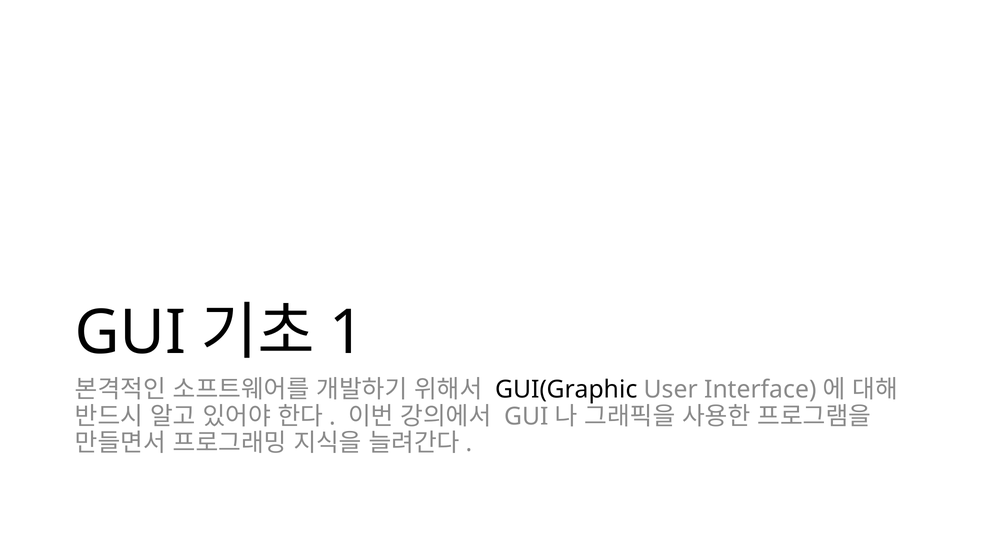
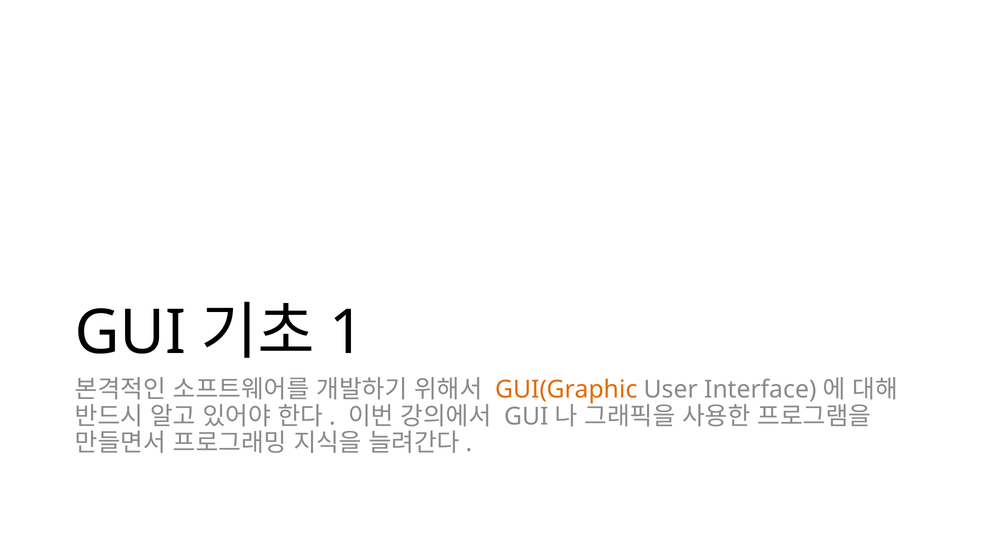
GUI(Graphic colour: black -> orange (566, 389)
